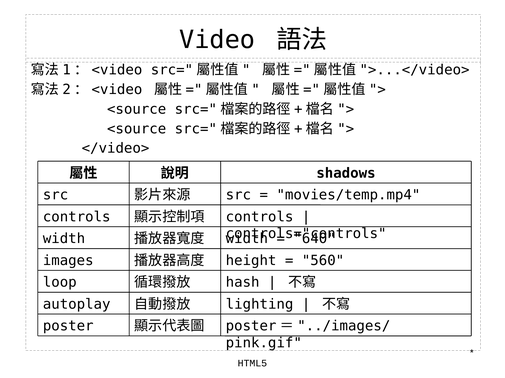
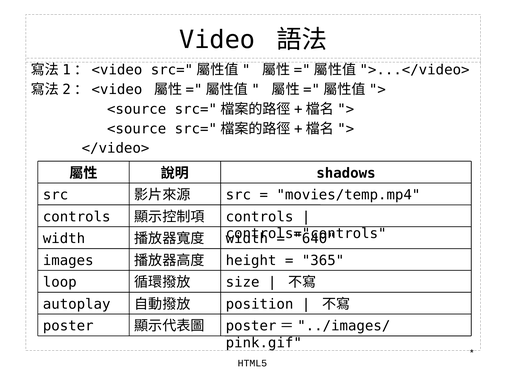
560: 560 -> 365 (323, 261)
hash: hash -> size (243, 283)
lighting: lighting -> position (260, 305)
